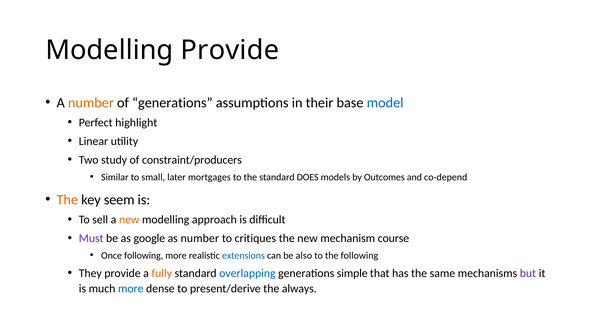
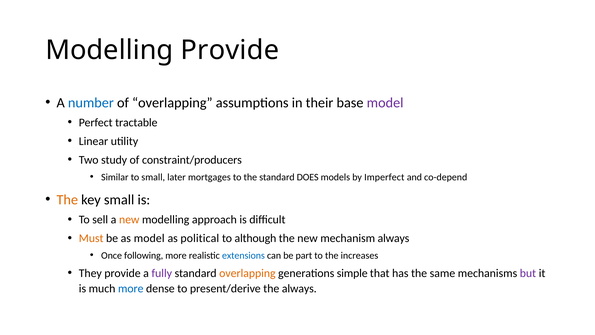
number colour: orange -> blue (91, 103)
of generations: generations -> overlapping (172, 103)
model colour: blue -> purple (385, 103)
highlight: highlight -> tractable (136, 123)
Outcomes: Outcomes -> Imperfect (384, 177)
key seem: seem -> small (119, 200)
Must colour: purple -> orange (91, 238)
as google: google -> model (149, 238)
as number: number -> political (200, 238)
critiques: critiques -> although (255, 238)
mechanism course: course -> always (393, 238)
also: also -> part (304, 255)
the following: following -> increases (359, 255)
fully colour: orange -> purple (162, 273)
overlapping colour: blue -> orange (247, 273)
